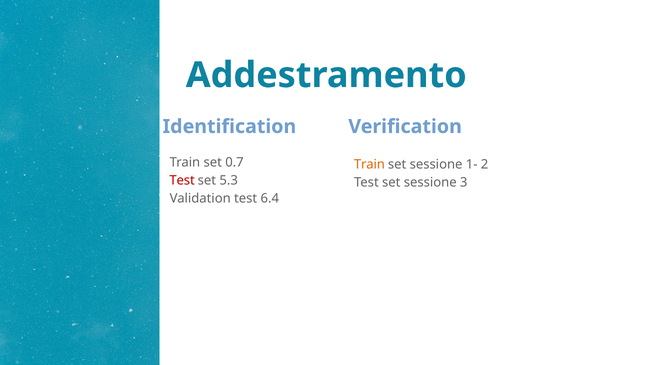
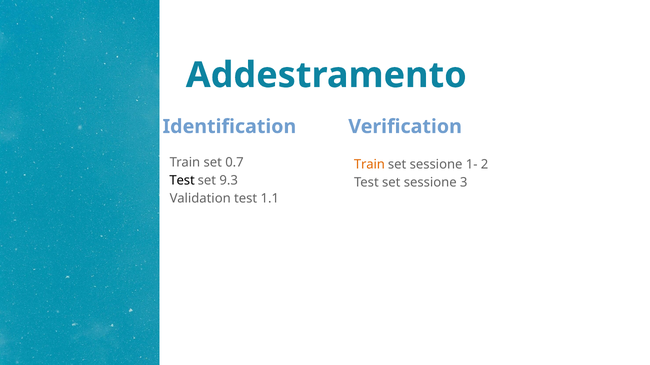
Test colour: red -> black (182, 181)
5.3: 5.3 -> 9.3 (229, 181)
6.4: 6.4 -> 1.1 (270, 199)
